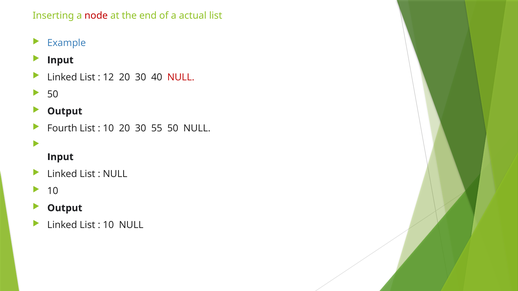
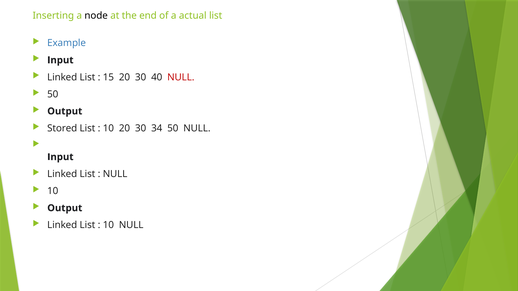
node colour: red -> black (96, 16)
12: 12 -> 15 (108, 77)
Fourth: Fourth -> Stored (62, 128)
55: 55 -> 34 (157, 128)
